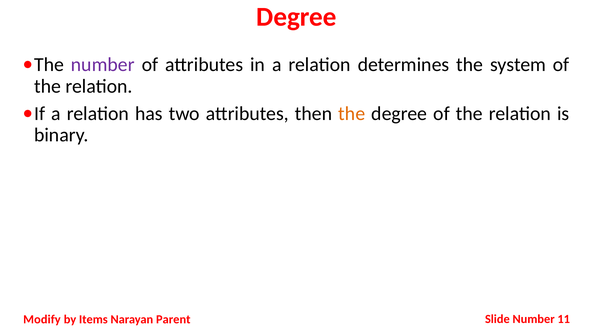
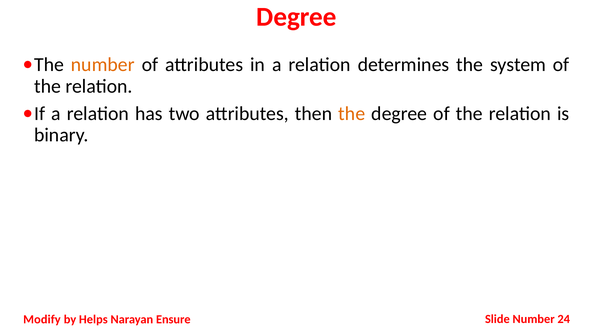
number colour: purple -> orange (103, 65)
Items: Items -> Helps (93, 319)
Parent: Parent -> Ensure (173, 319)
11: 11 -> 24 (564, 319)
